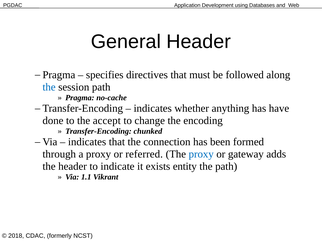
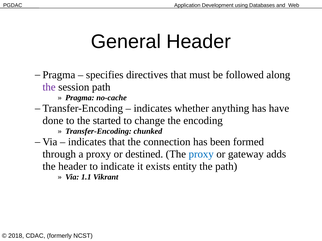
the colour: blue -> purple (49, 87)
accept: accept -> started (107, 121)
referred: referred -> destined (144, 154)
